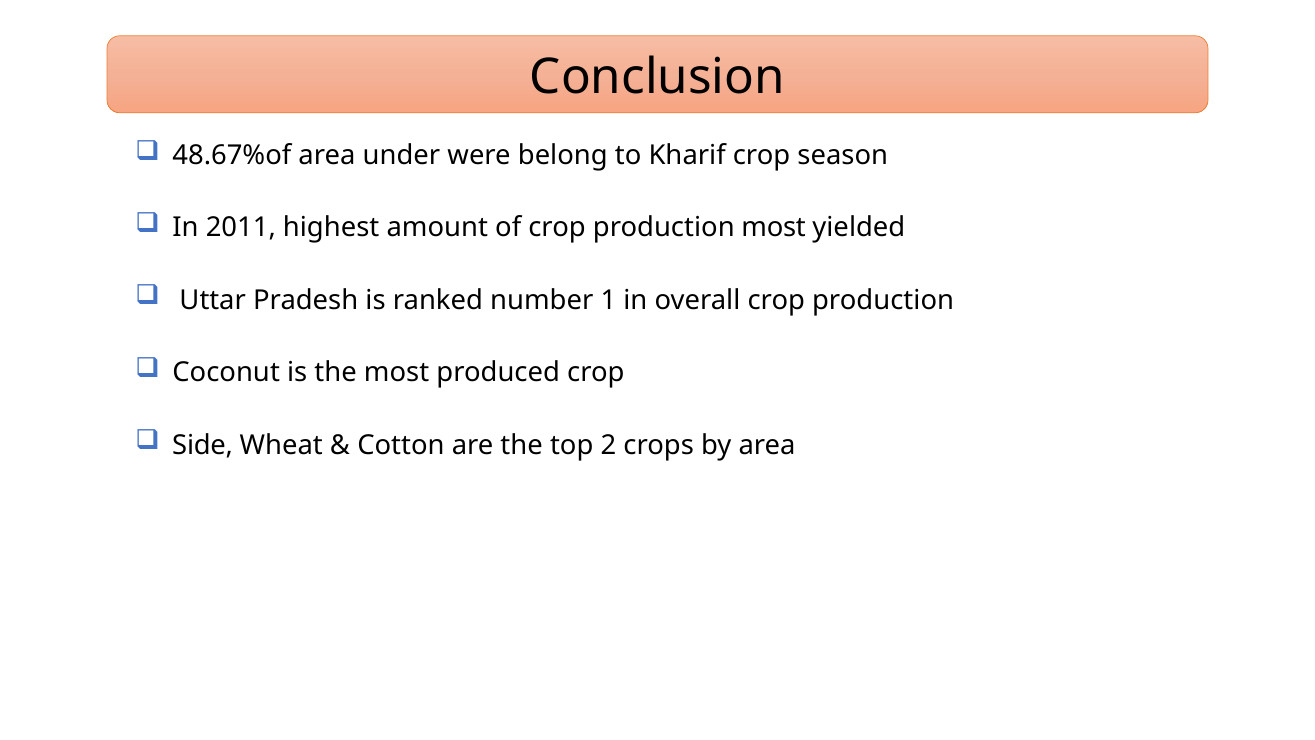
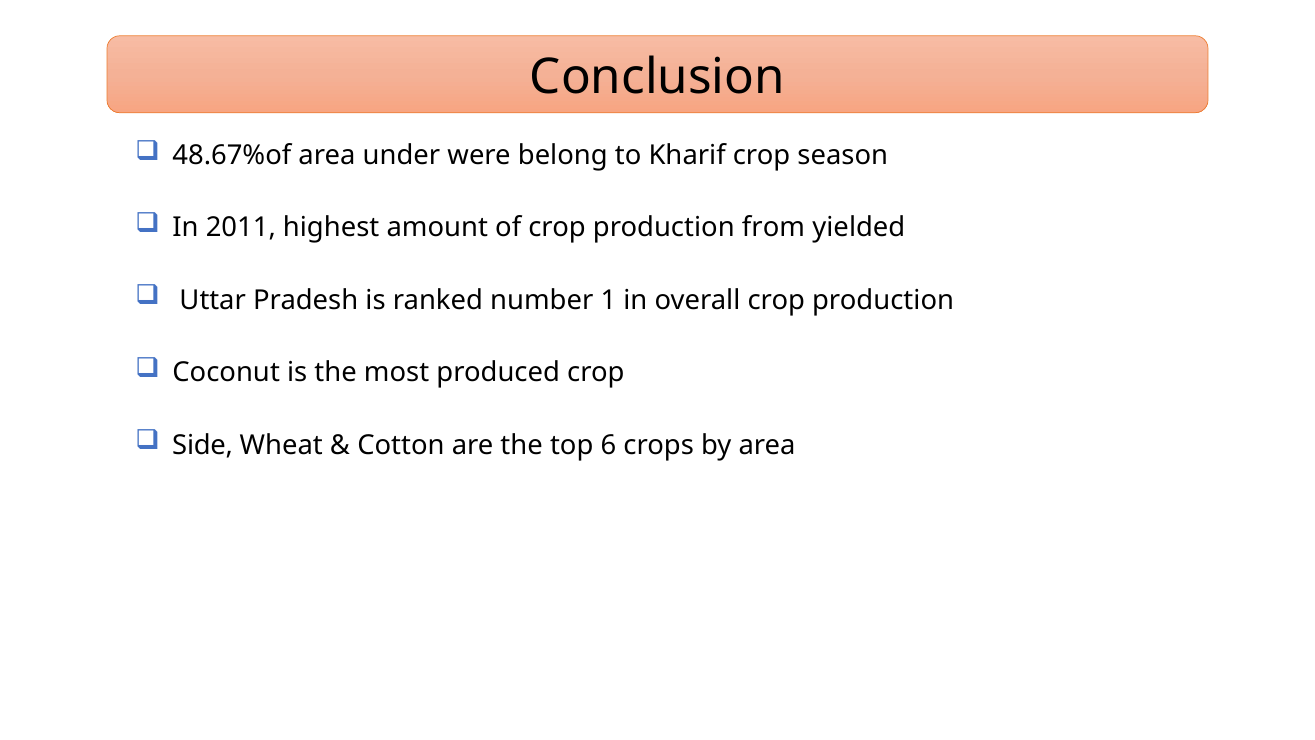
production most: most -> from (773, 228)
2: 2 -> 6 (608, 445)
